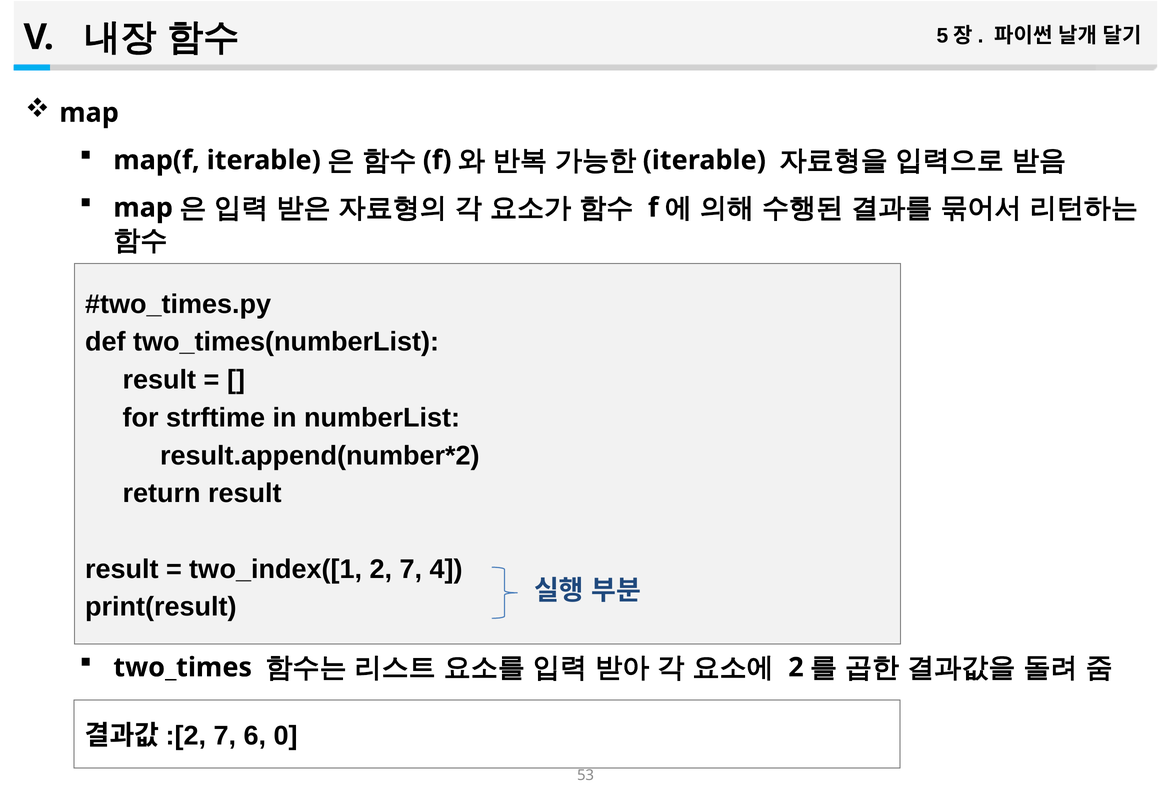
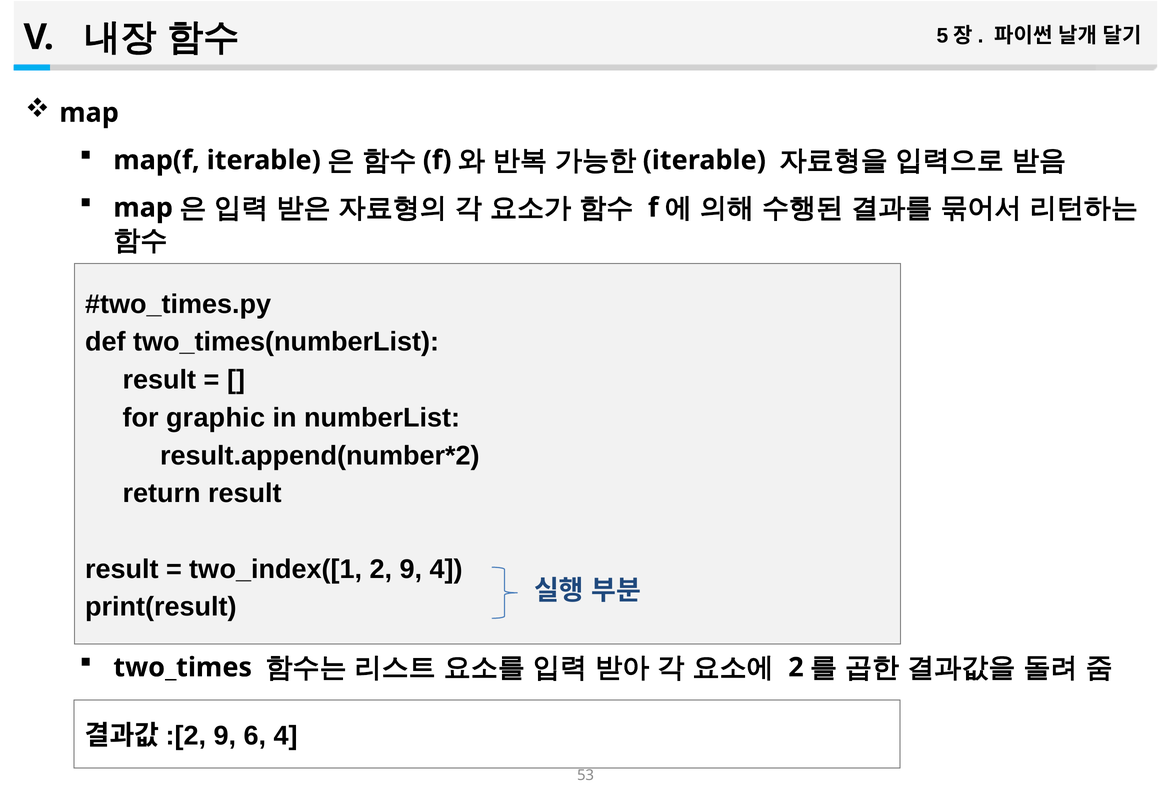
strftime: strftime -> graphic (216, 418)
2 7: 7 -> 9 (411, 569)
7: 7 -> 9 (225, 736)
6 0: 0 -> 4 (286, 736)
